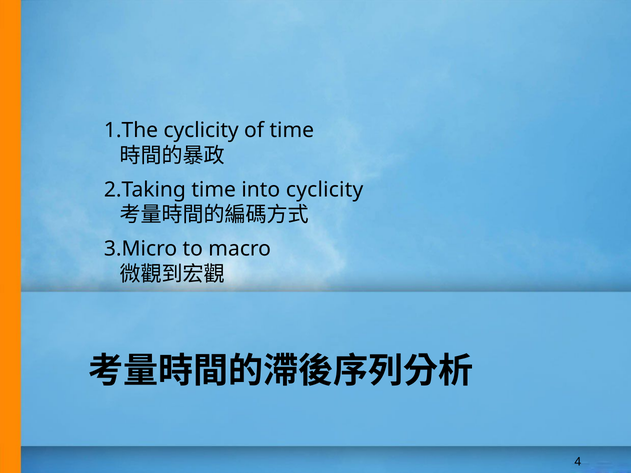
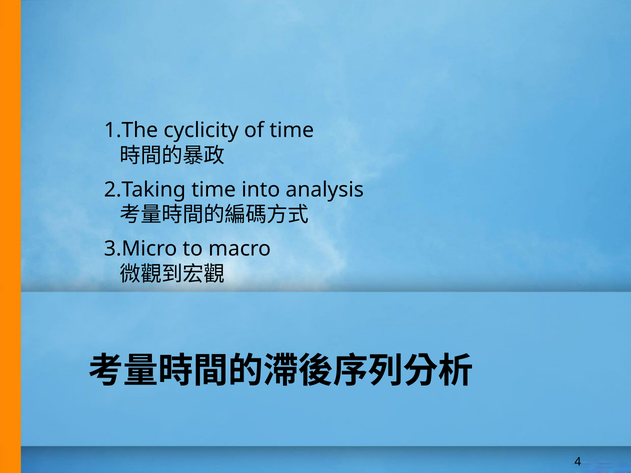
into cyclicity: cyclicity -> analysis (325, 190)
